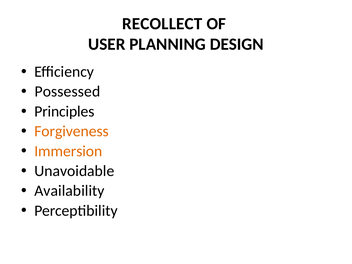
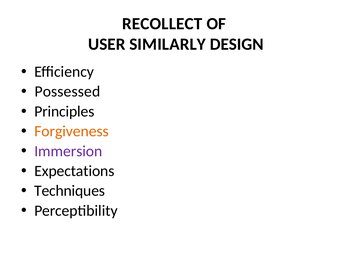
PLANNING: PLANNING -> SIMILARLY (168, 44)
Immersion colour: orange -> purple (68, 151)
Unavoidable: Unavoidable -> Expectations (74, 171)
Availability: Availability -> Techniques (70, 191)
